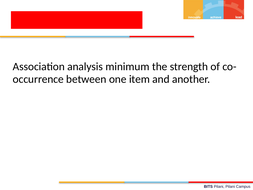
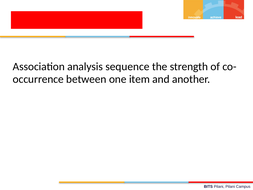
minimum: minimum -> sequence (127, 67)
